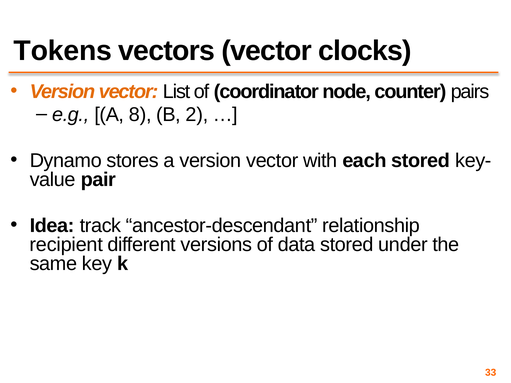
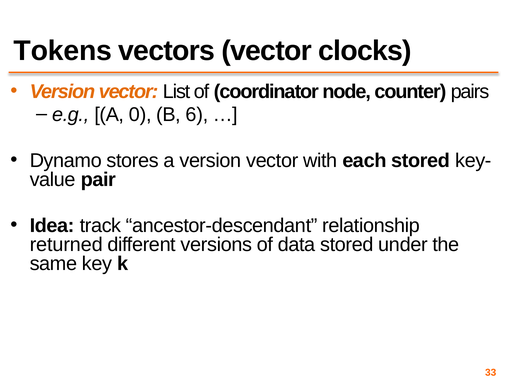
8: 8 -> 0 (140, 115)
2: 2 -> 6 (197, 115)
recipient: recipient -> returned (66, 245)
